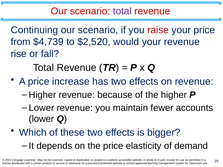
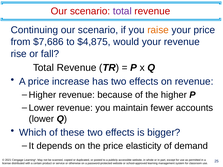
raise colour: red -> orange (158, 30)
$4,739: $4,739 -> $7,686 (48, 42)
$2,520: $2,520 -> $4,875 (94, 42)
